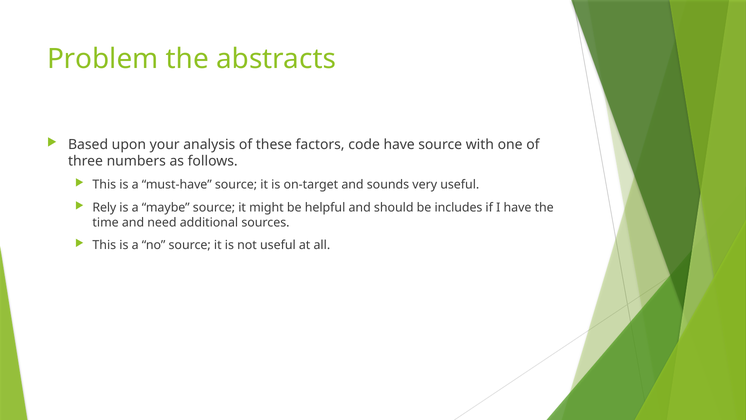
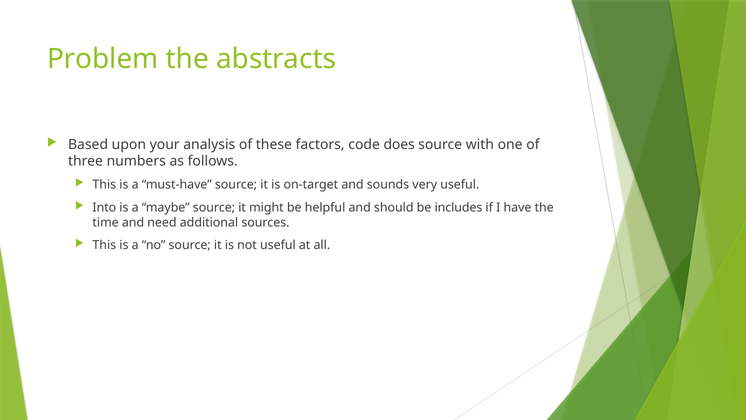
code have: have -> does (399, 144)
Rely: Rely -> Into (104, 207)
